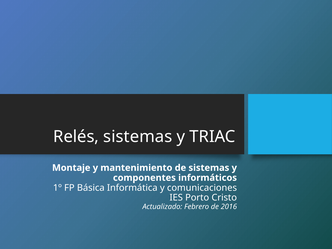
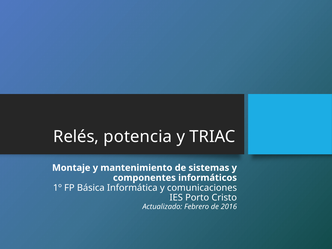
Relés sistemas: sistemas -> potencia (138, 137)
